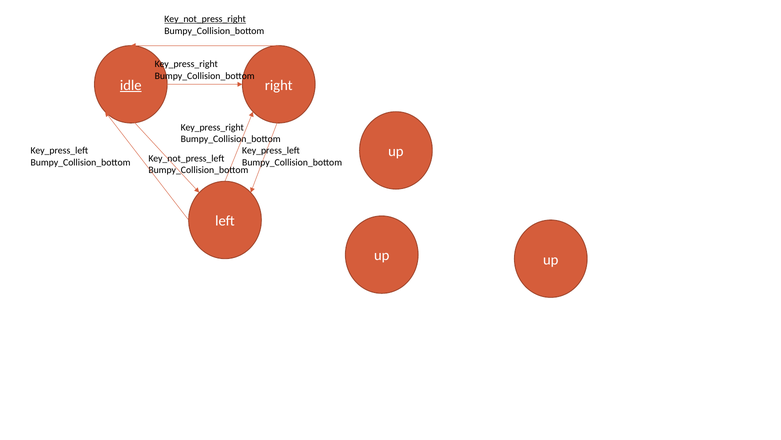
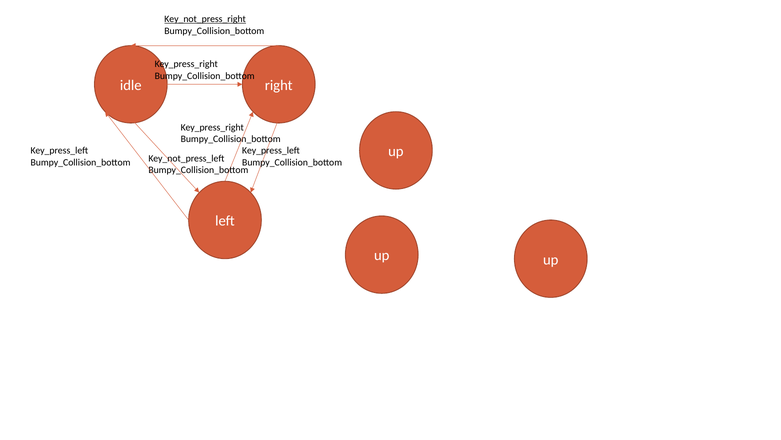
idle underline: present -> none (131, 85)
